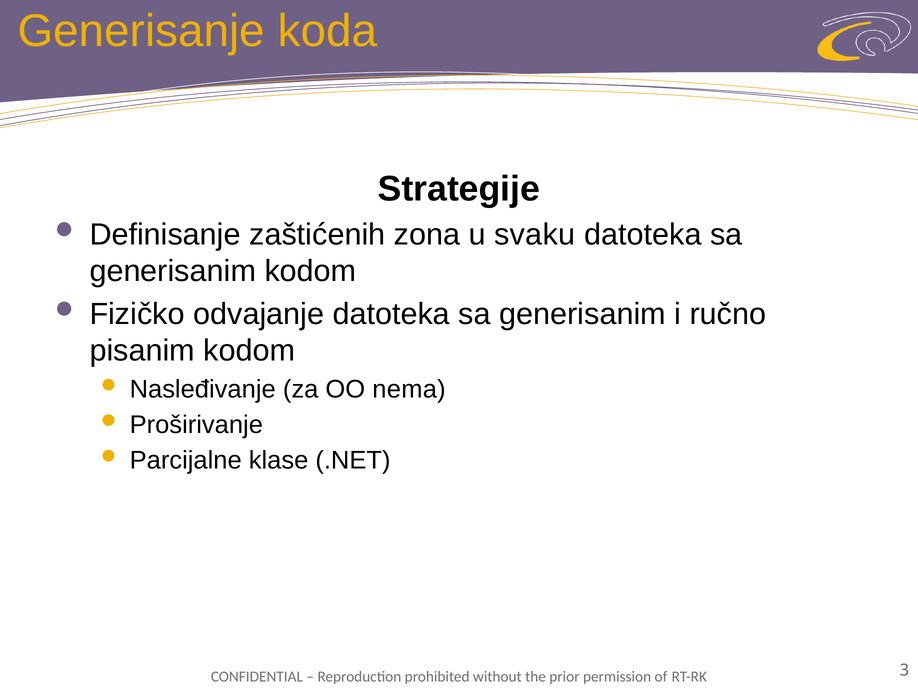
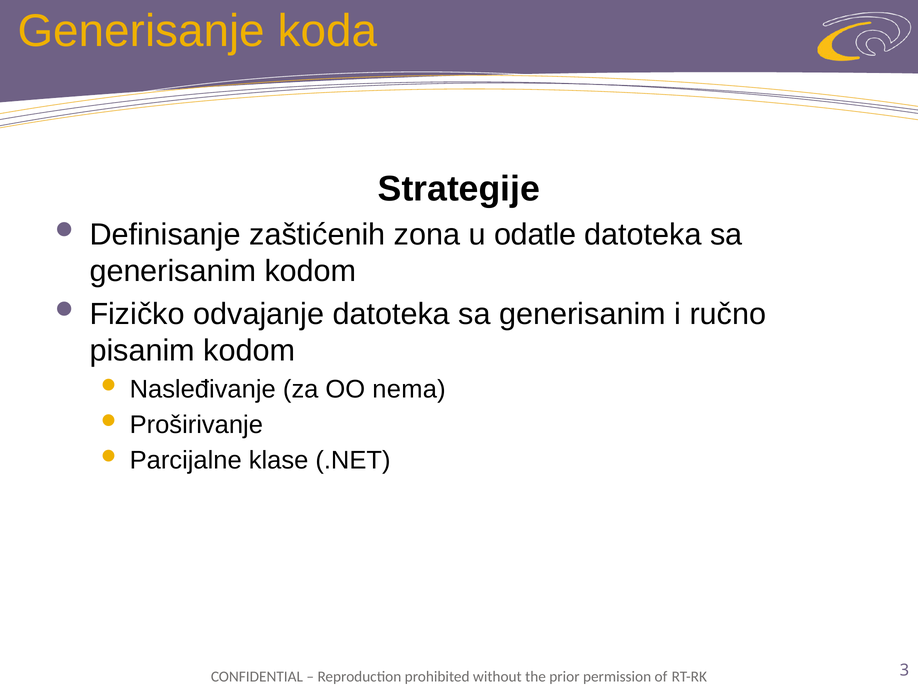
svaku: svaku -> odatle (535, 235)
